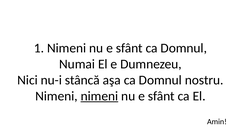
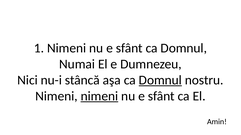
Domnul underline: none -> present (160, 80)
